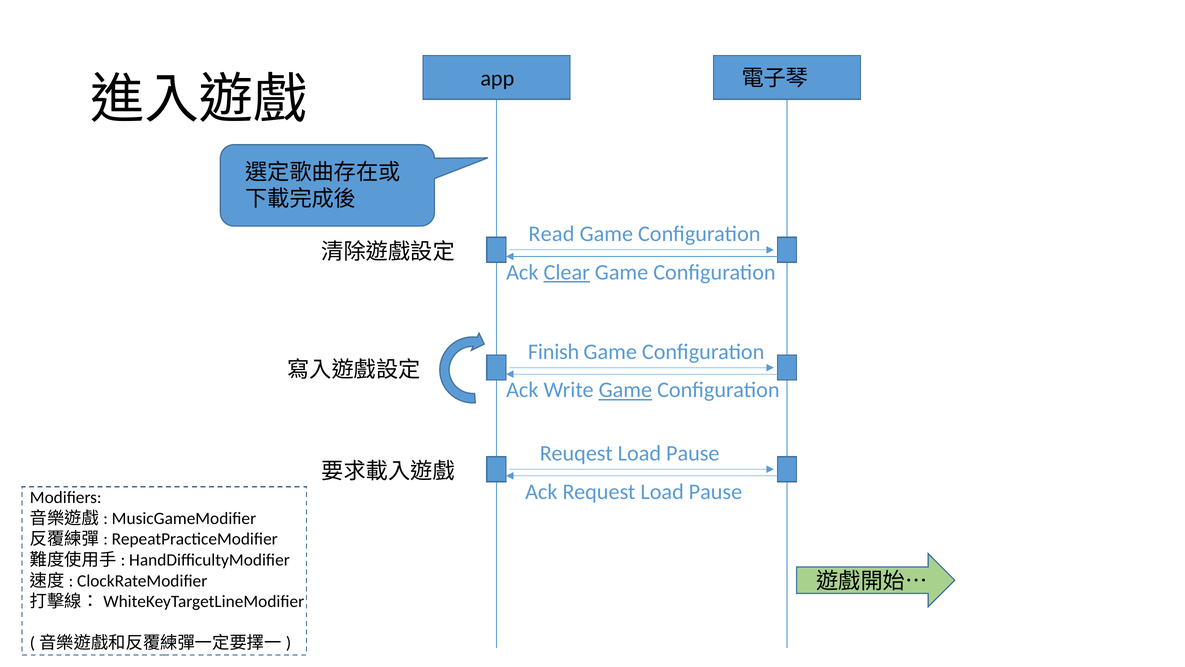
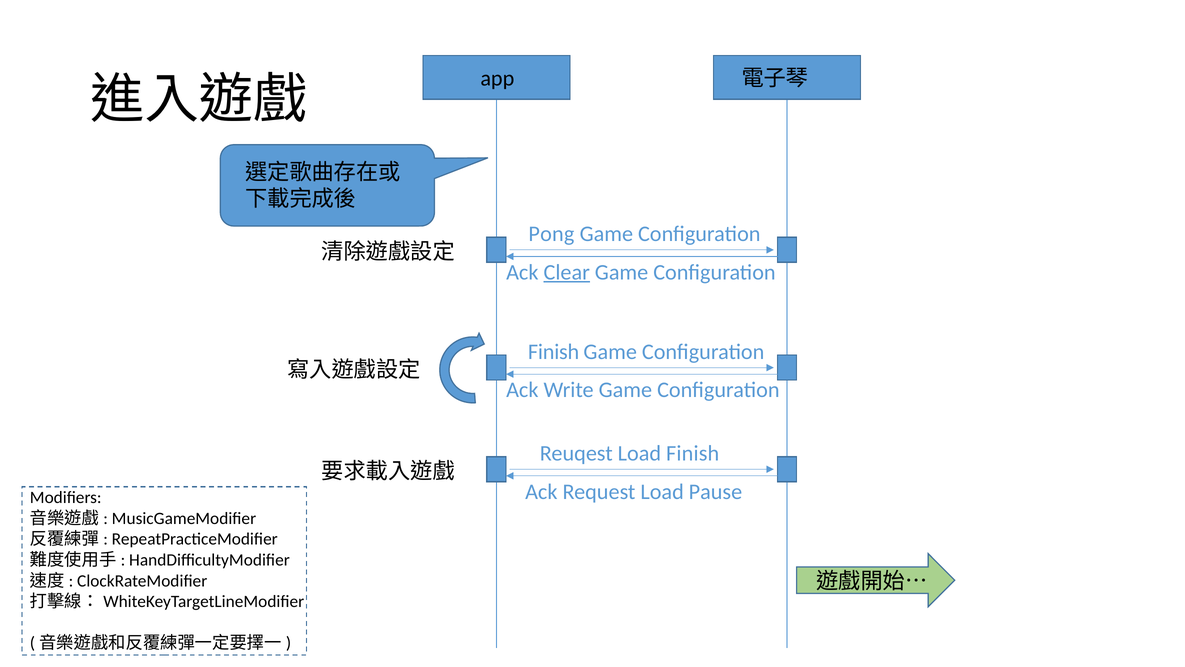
Read: Read -> Pong (551, 234)
Game underline: present -> none (625, 390)
Reuqest Load Pause: Pause -> Finish (693, 453)
